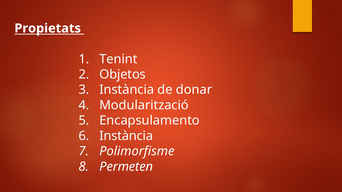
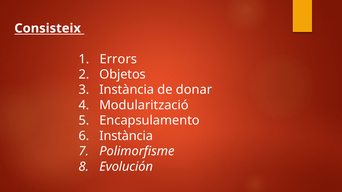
Propietats: Propietats -> Consisteix (48, 28)
Tenint: Tenint -> Errors (118, 59)
Permeten: Permeten -> Evolución (126, 167)
